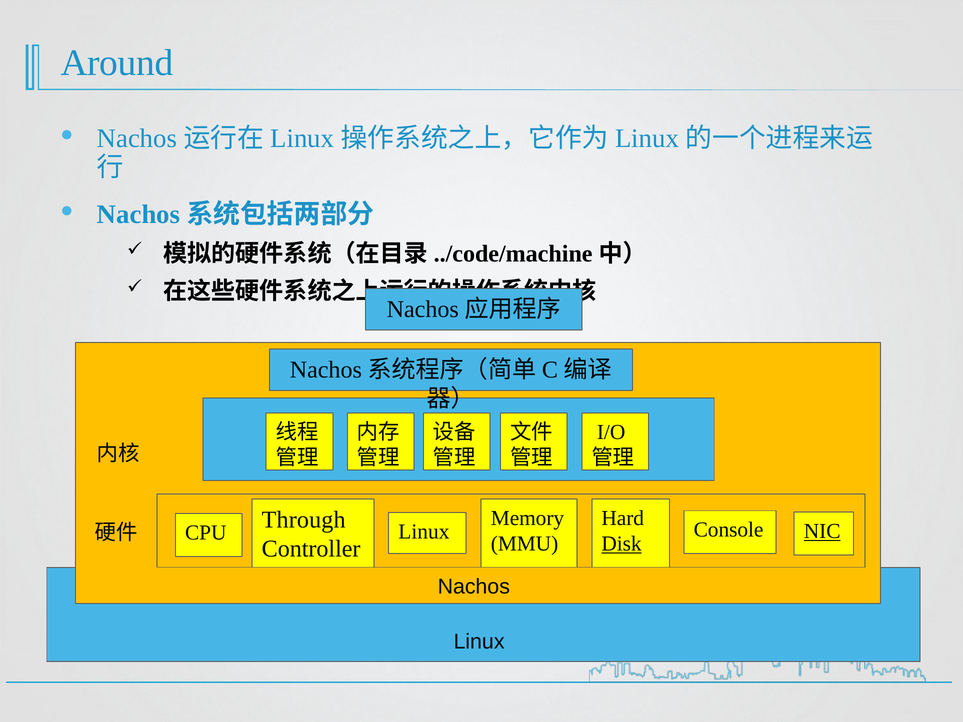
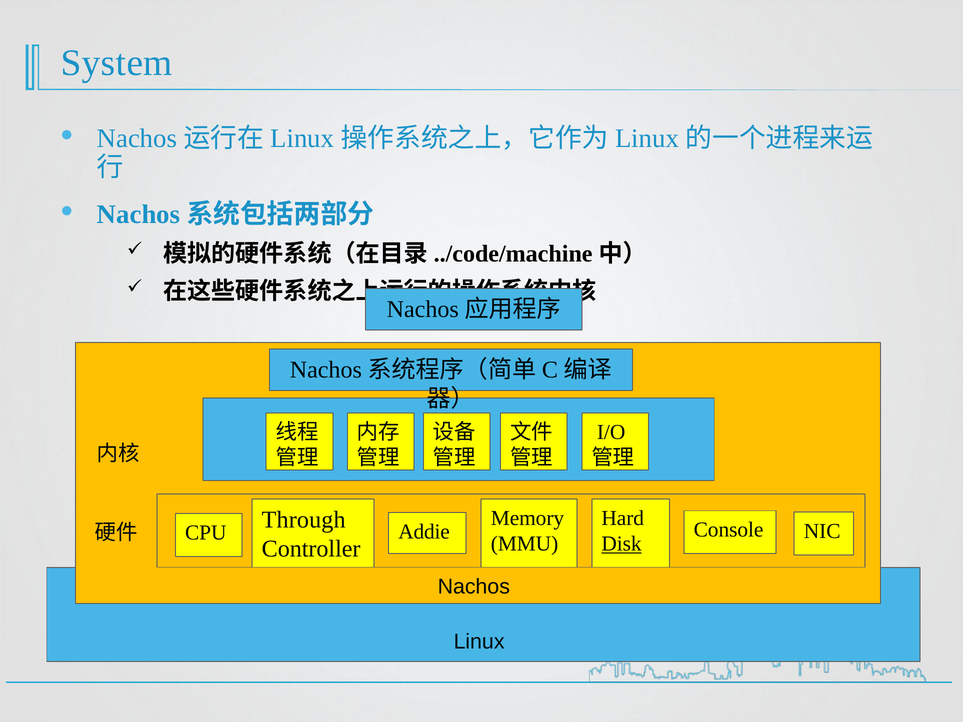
Around: Around -> System (117, 63)
NIC underline: present -> none (822, 531)
CPU Linux: Linux -> Addie (424, 532)
